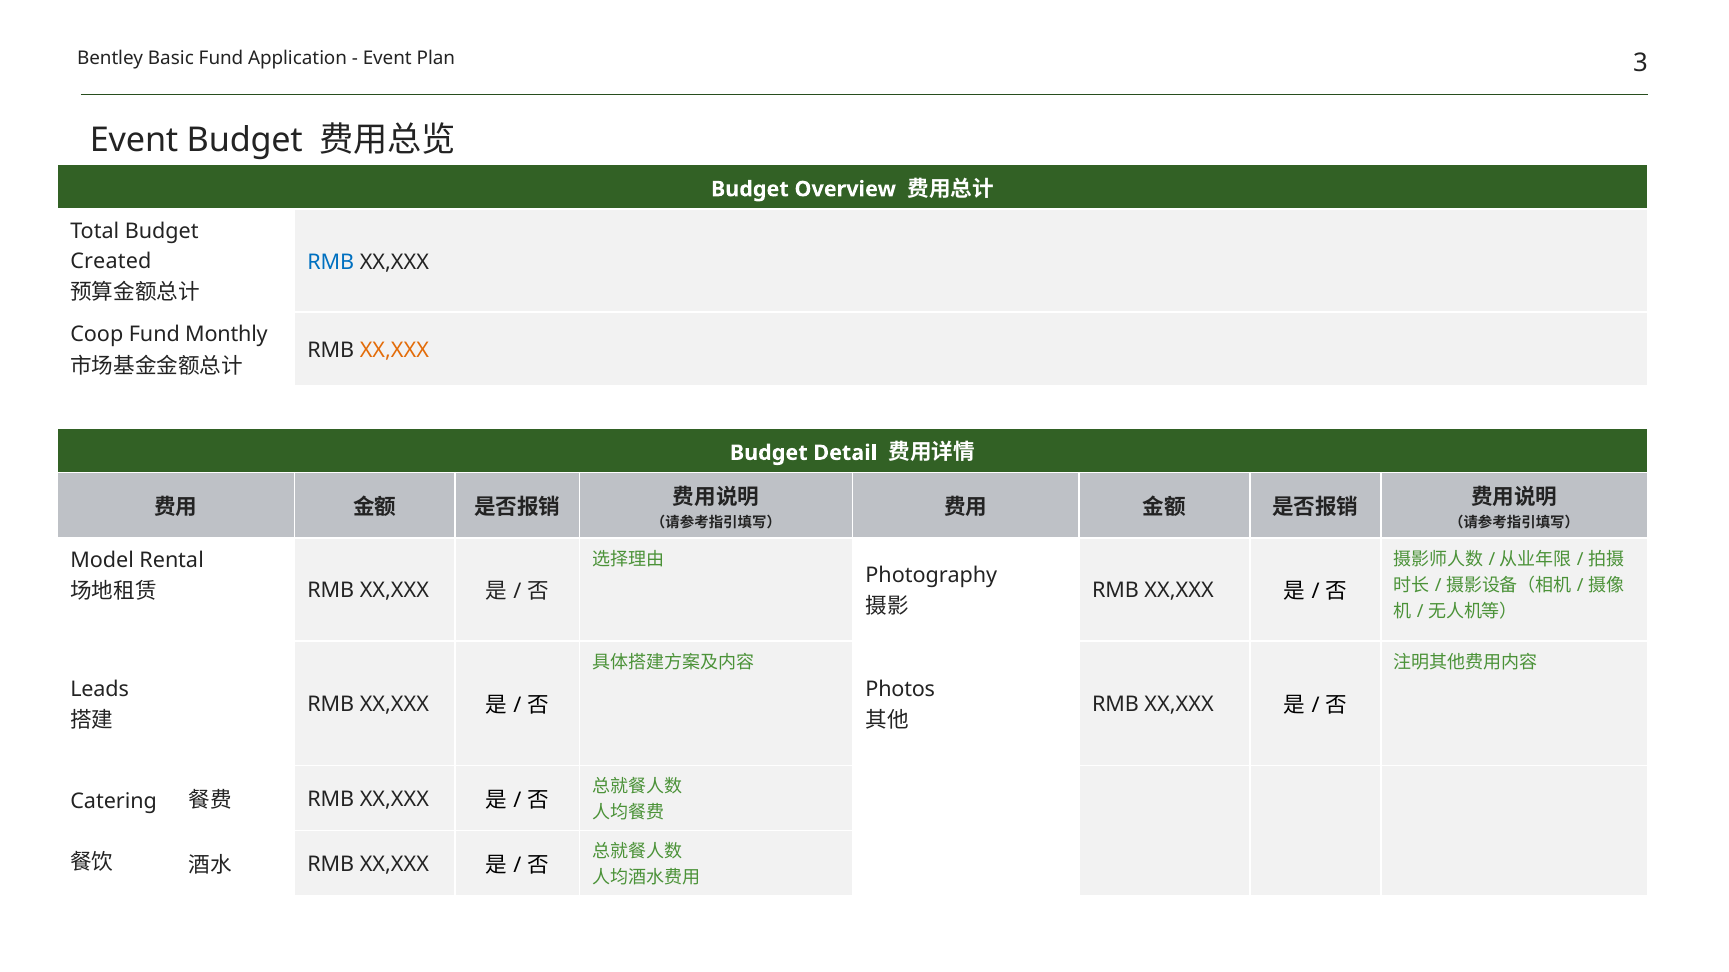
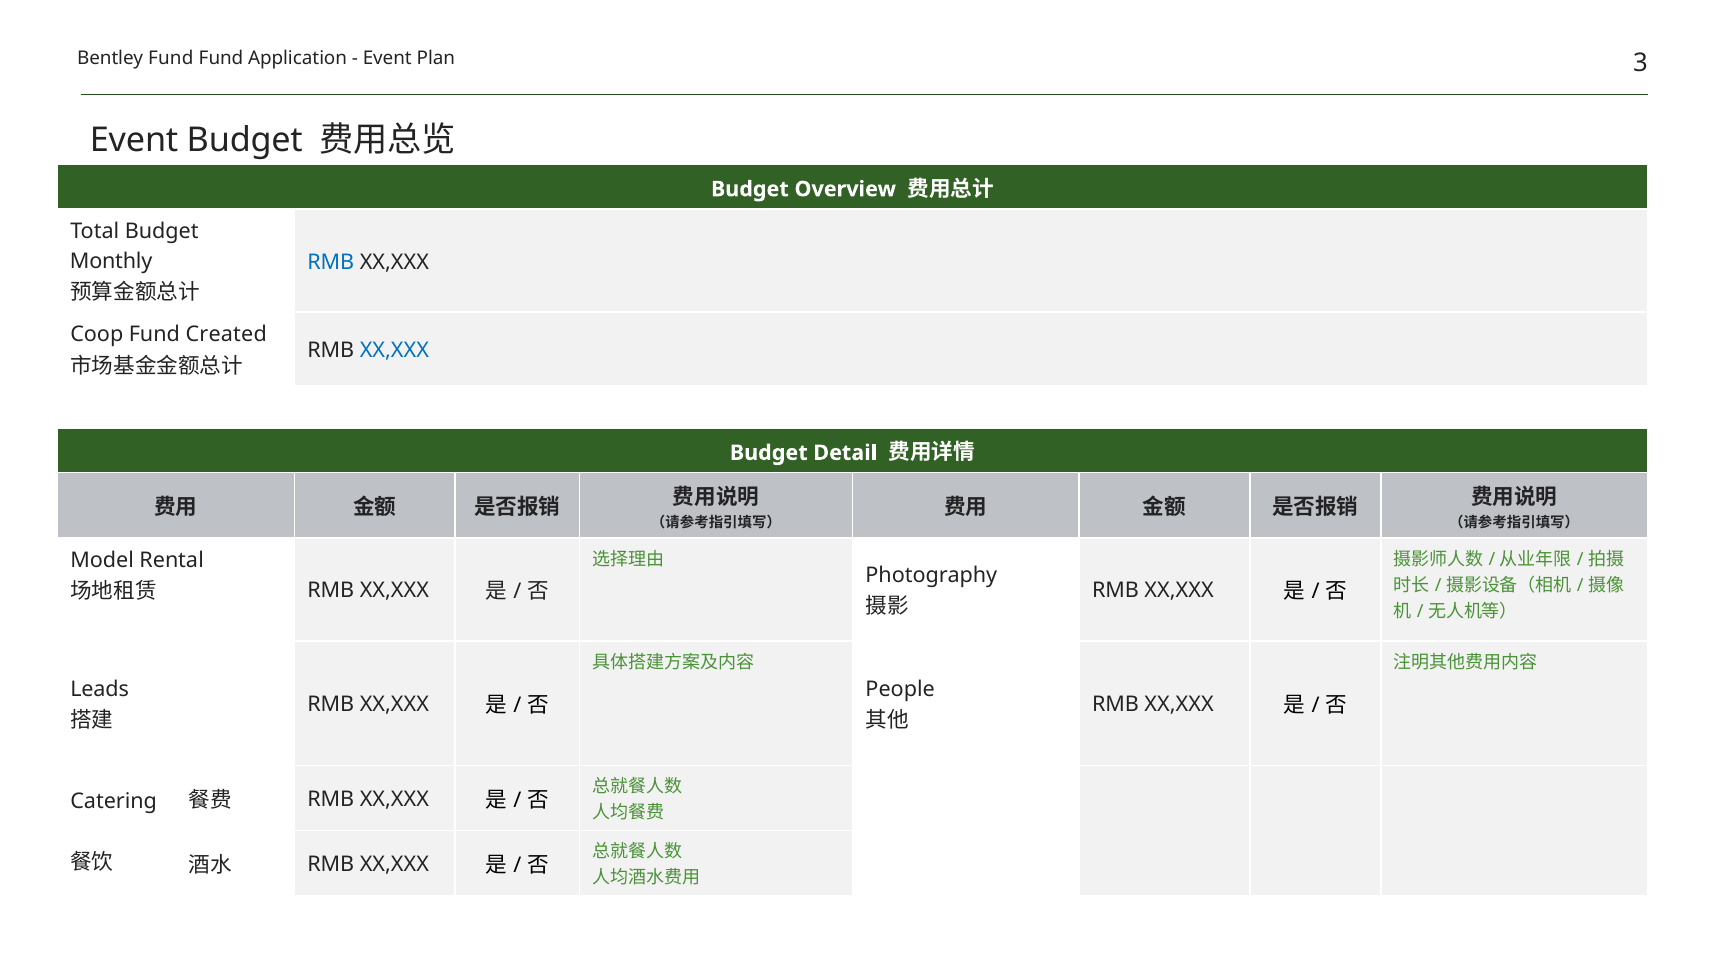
Bentley Basic: Basic -> Fund (171, 59)
Created: Created -> Monthly (111, 261)
Monthly: Monthly -> Created (226, 335)
XX,XXX colour: orange -> blue (394, 351)
Photos: Photos -> People (900, 689)
